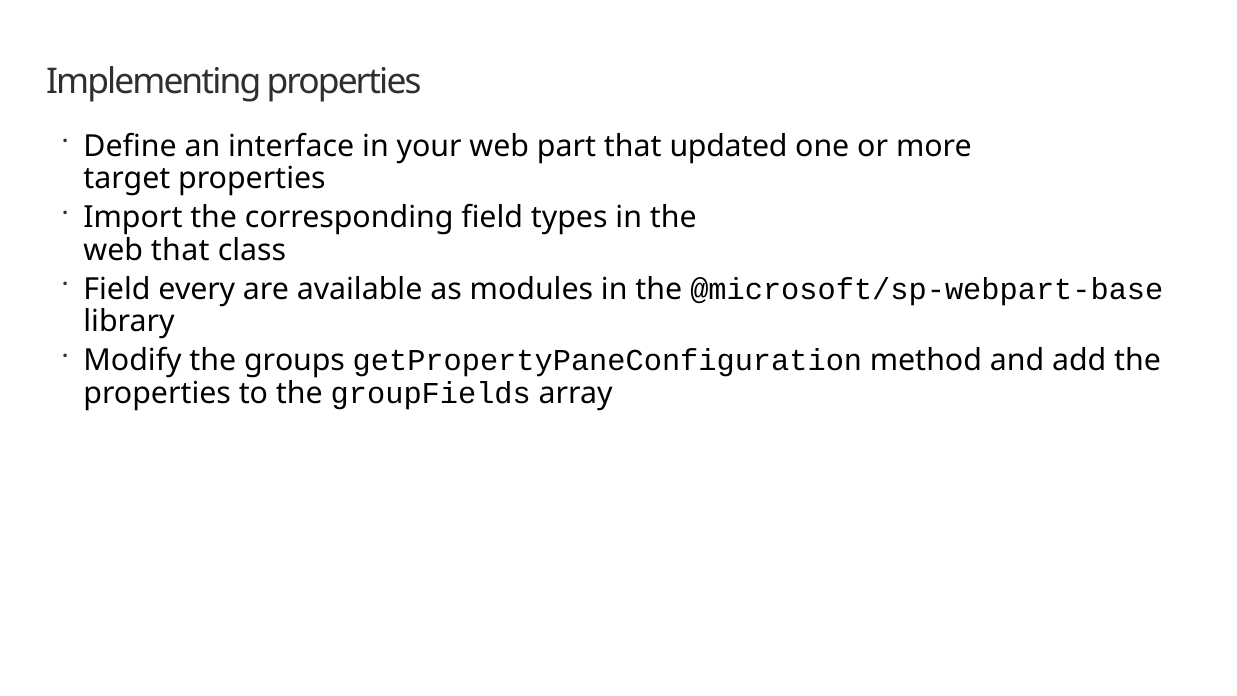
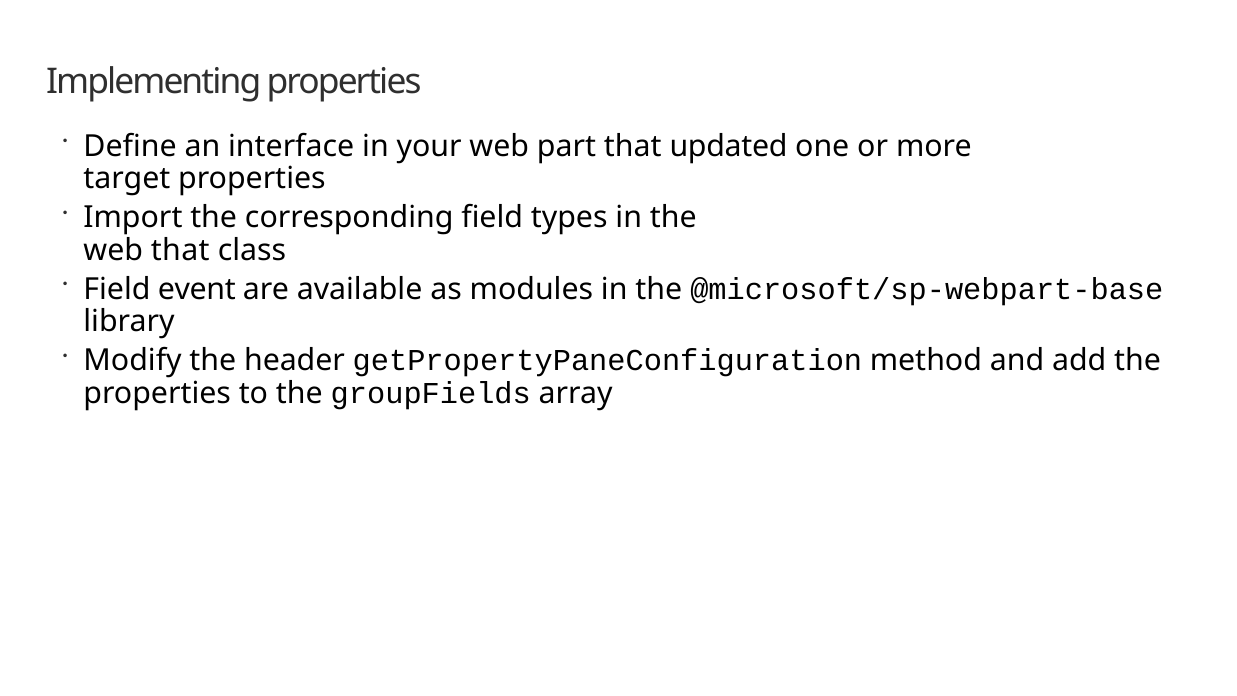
every: every -> event (197, 289)
groups: groups -> header (294, 360)
